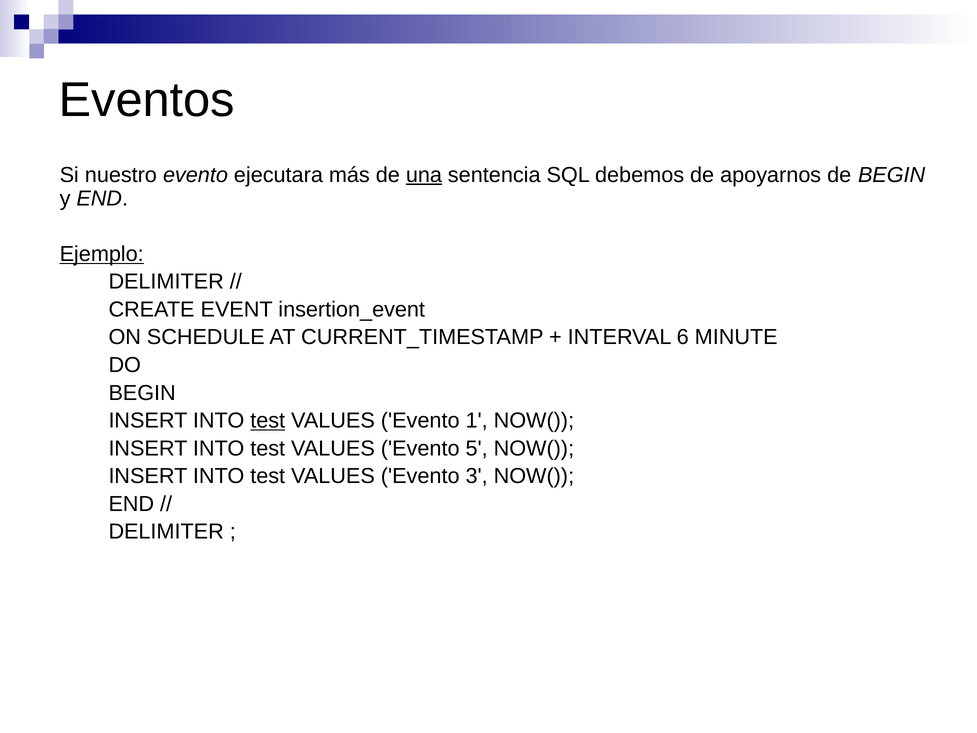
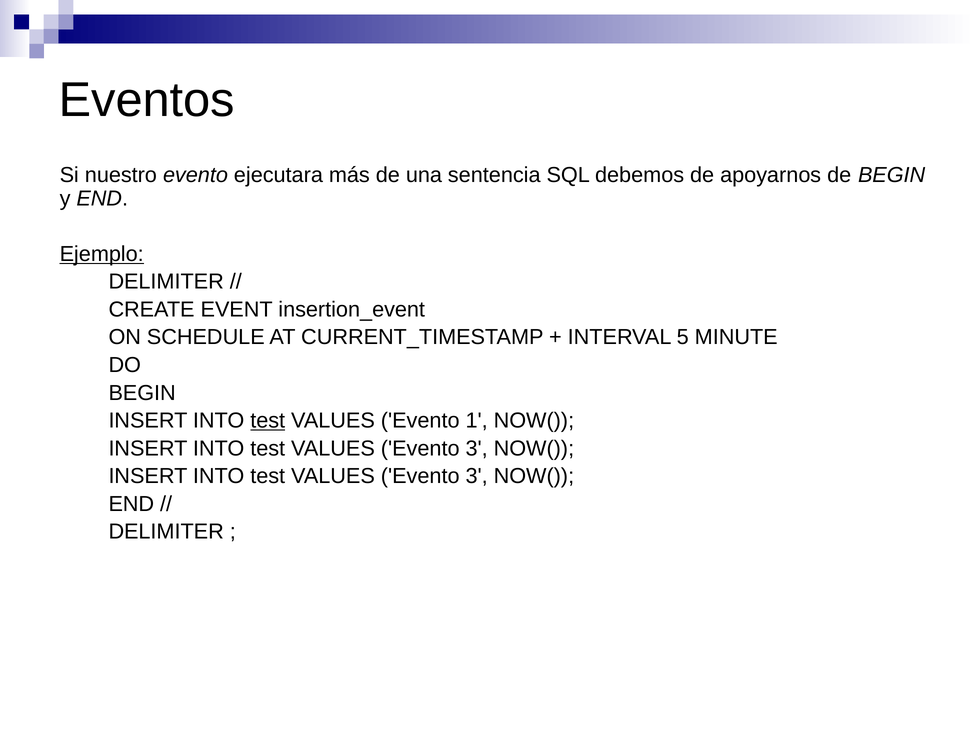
una underline: present -> none (424, 175)
6: 6 -> 5 (683, 337)
5: 5 -> 3 (477, 448)
